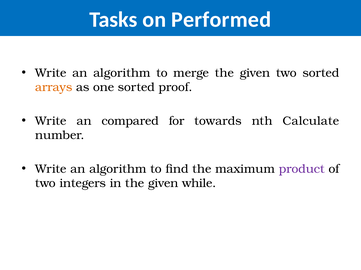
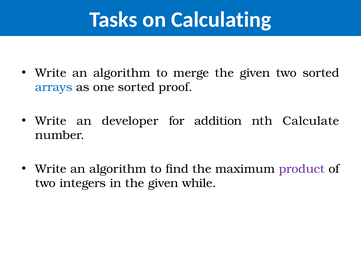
Performed: Performed -> Calculating (221, 20)
arrays colour: orange -> blue (54, 87)
compared: compared -> developer (130, 121)
towards: towards -> addition (218, 121)
